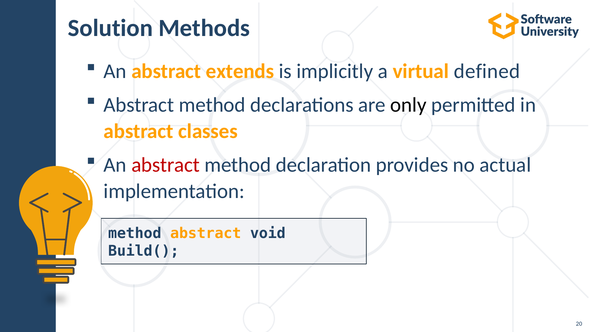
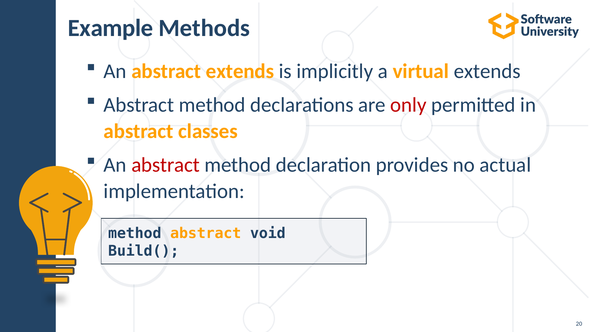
Solution: Solution -> Example (111, 28)
virtual defined: defined -> extends (487, 71)
only colour: black -> red (408, 105)
